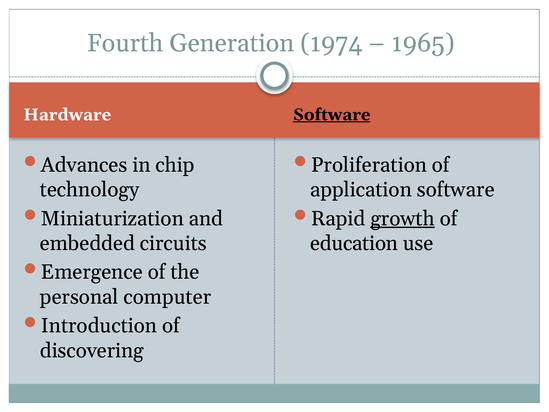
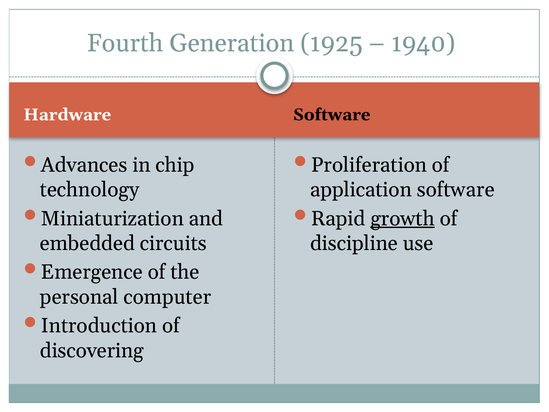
1974: 1974 -> 1925 (332, 43)
1965: 1965 -> 1940 (423, 43)
Software underline: present -> none (332, 115)
education: education -> discipline (354, 243)
